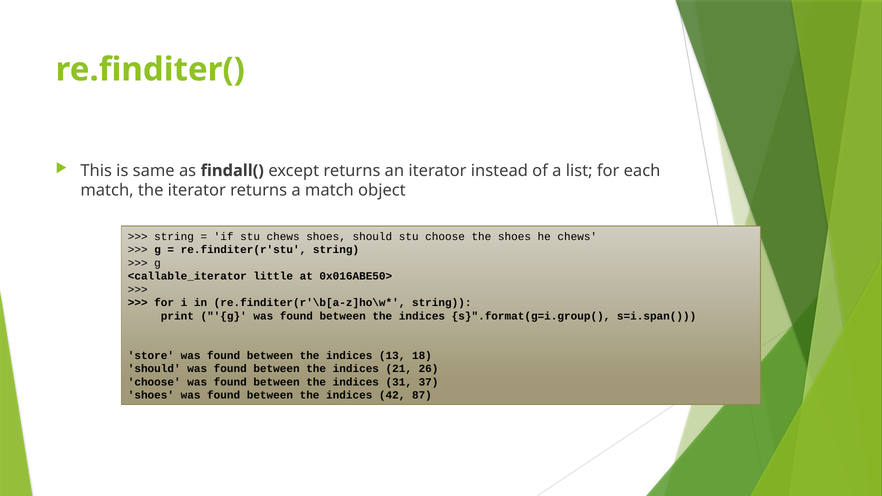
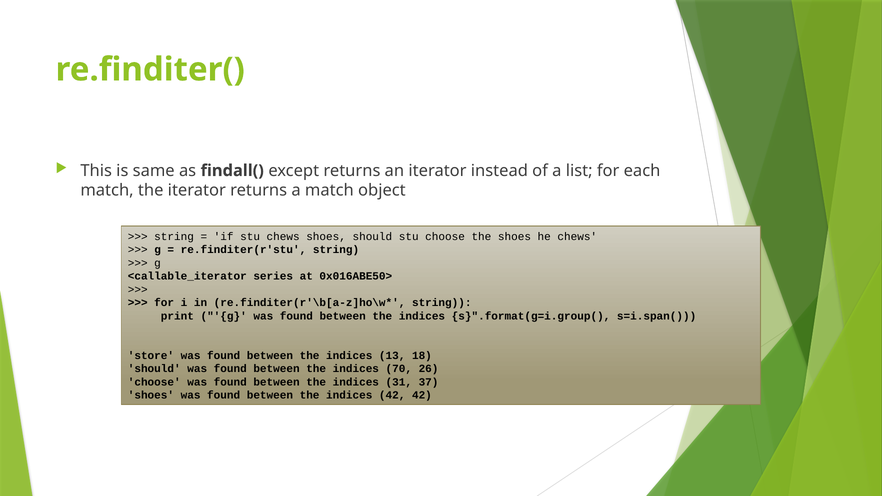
little: little -> series (273, 276)
21: 21 -> 70 (399, 369)
42 87: 87 -> 42 (422, 395)
